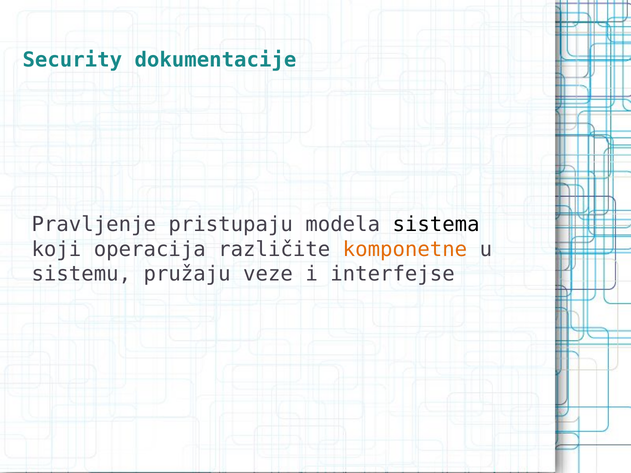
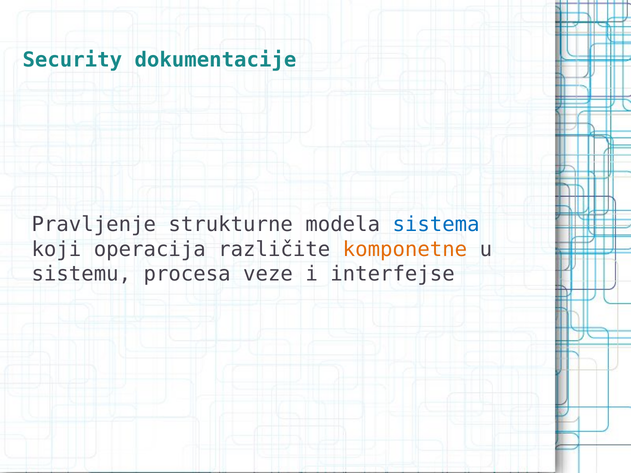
pristupaju: pristupaju -> strukturne (231, 225)
sistema colour: black -> blue (436, 225)
pružaju: pružaju -> procesa (187, 274)
